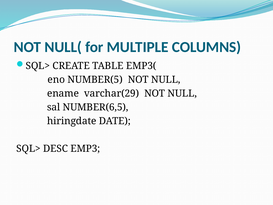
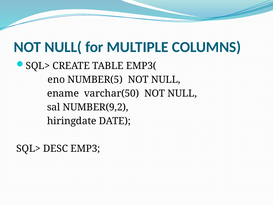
varchar(29: varchar(29 -> varchar(50 (112, 93)
NUMBER(6,5: NUMBER(6,5 -> NUMBER(9,2 (96, 107)
